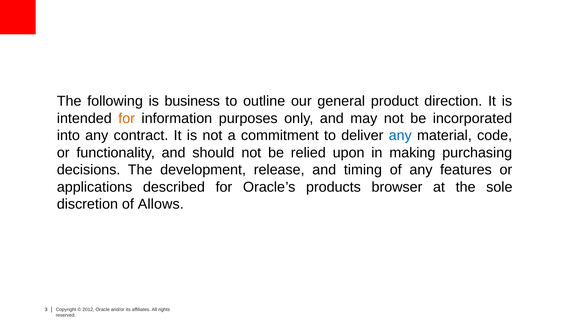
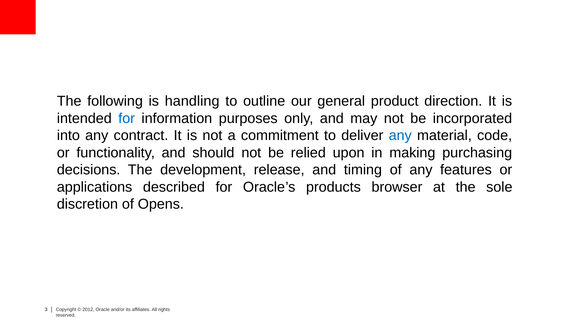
business: business -> handling (192, 101)
for colour: orange -> blue (127, 118)
Allows: Allows -> Opens (161, 204)
